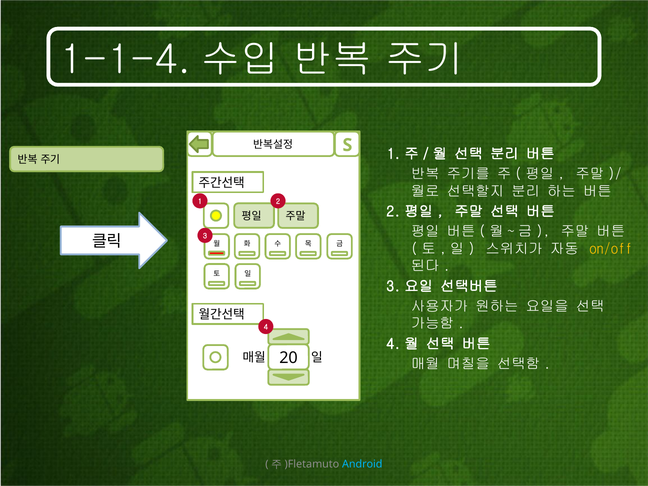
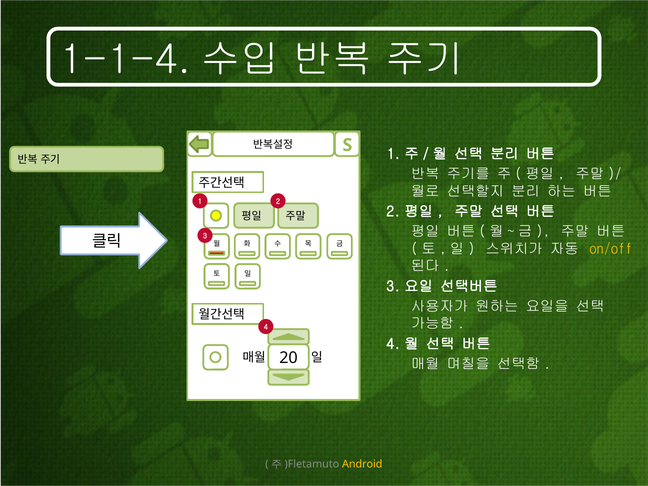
Android colour: light blue -> yellow (362, 464)
